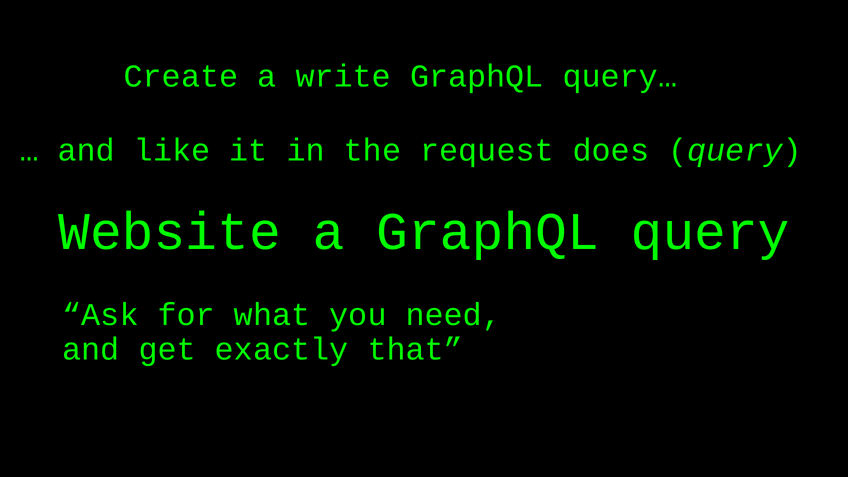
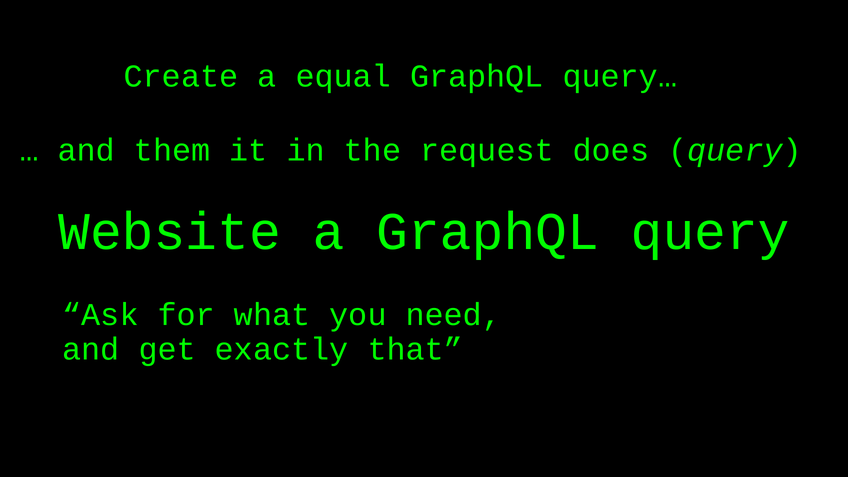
write: write -> equal (343, 76)
like: like -> them (172, 150)
